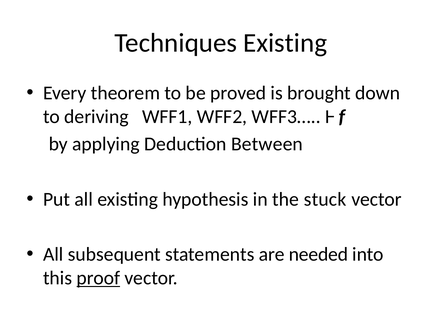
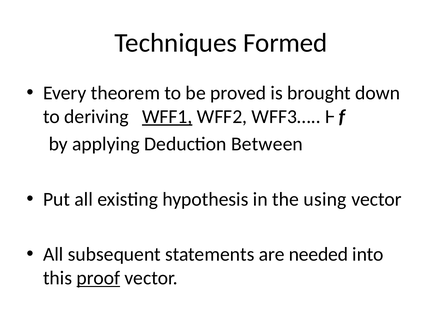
Techniques Existing: Existing -> Formed (285, 43)
WFF1 underline: none -> present (167, 116)
stuck: stuck -> using (325, 199)
